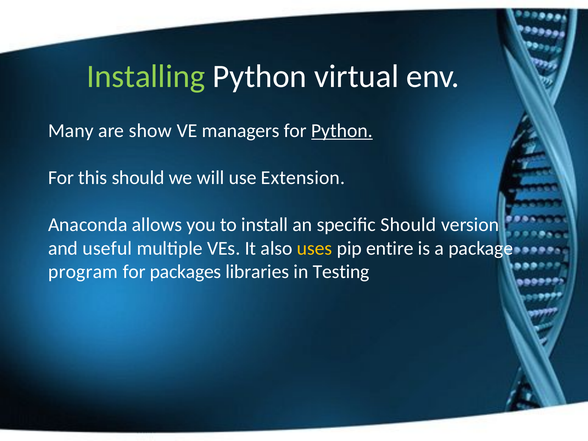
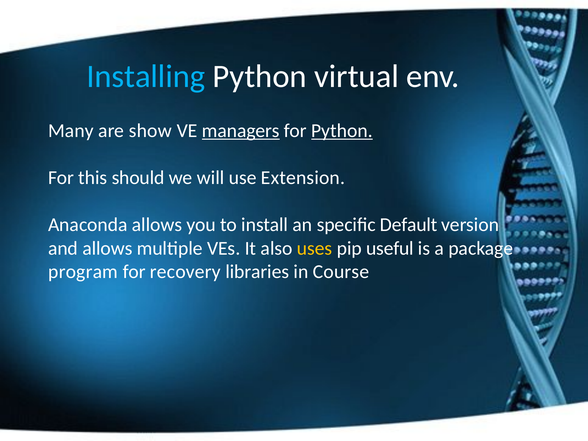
Installing colour: light green -> light blue (146, 76)
managers underline: none -> present (241, 131)
specific Should: Should -> Default (409, 225)
and useful: useful -> allows (107, 248)
entire: entire -> useful (390, 248)
packages: packages -> recovery (185, 272)
Testing: Testing -> Course (341, 272)
